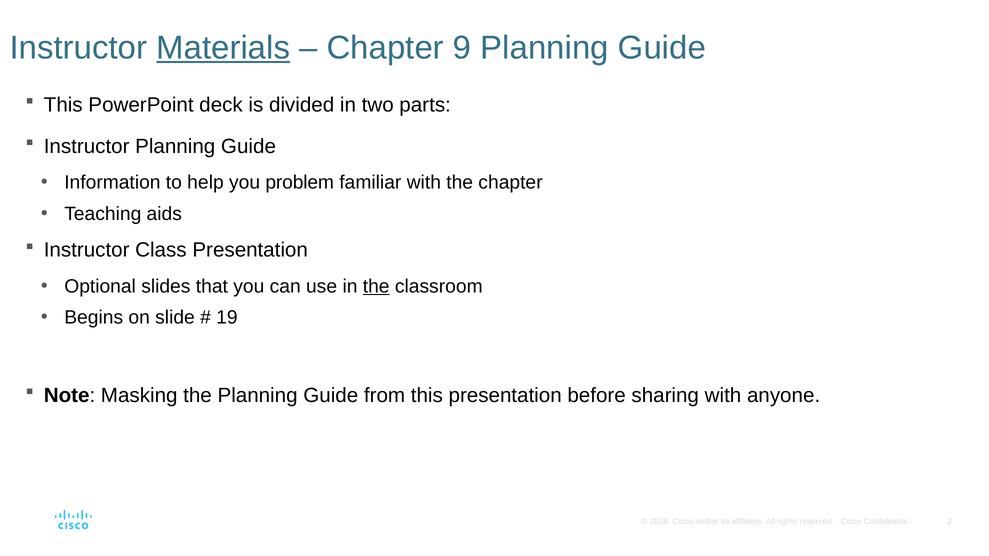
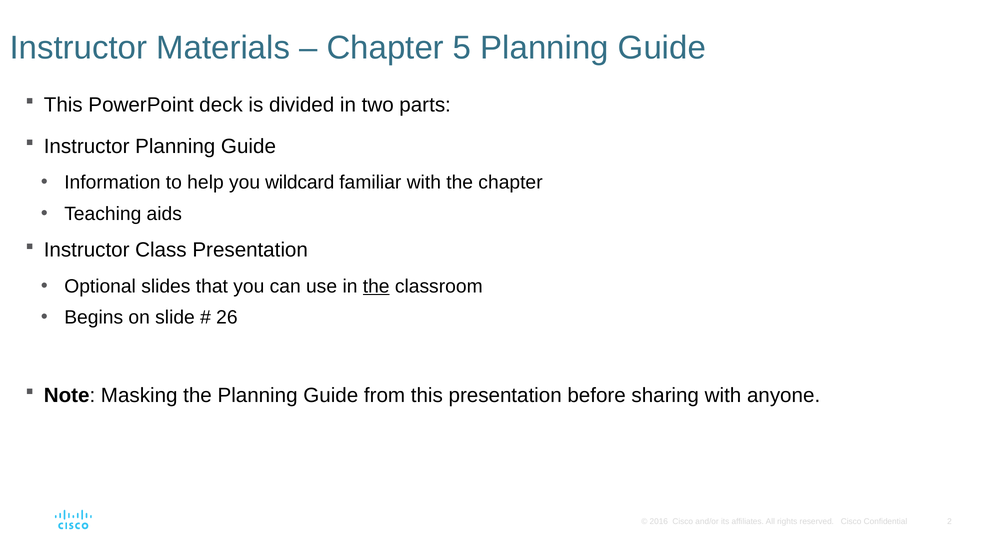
Materials underline: present -> none (223, 48)
9: 9 -> 5 (462, 48)
problem: problem -> wildcard (300, 183)
19: 19 -> 26 (227, 318)
